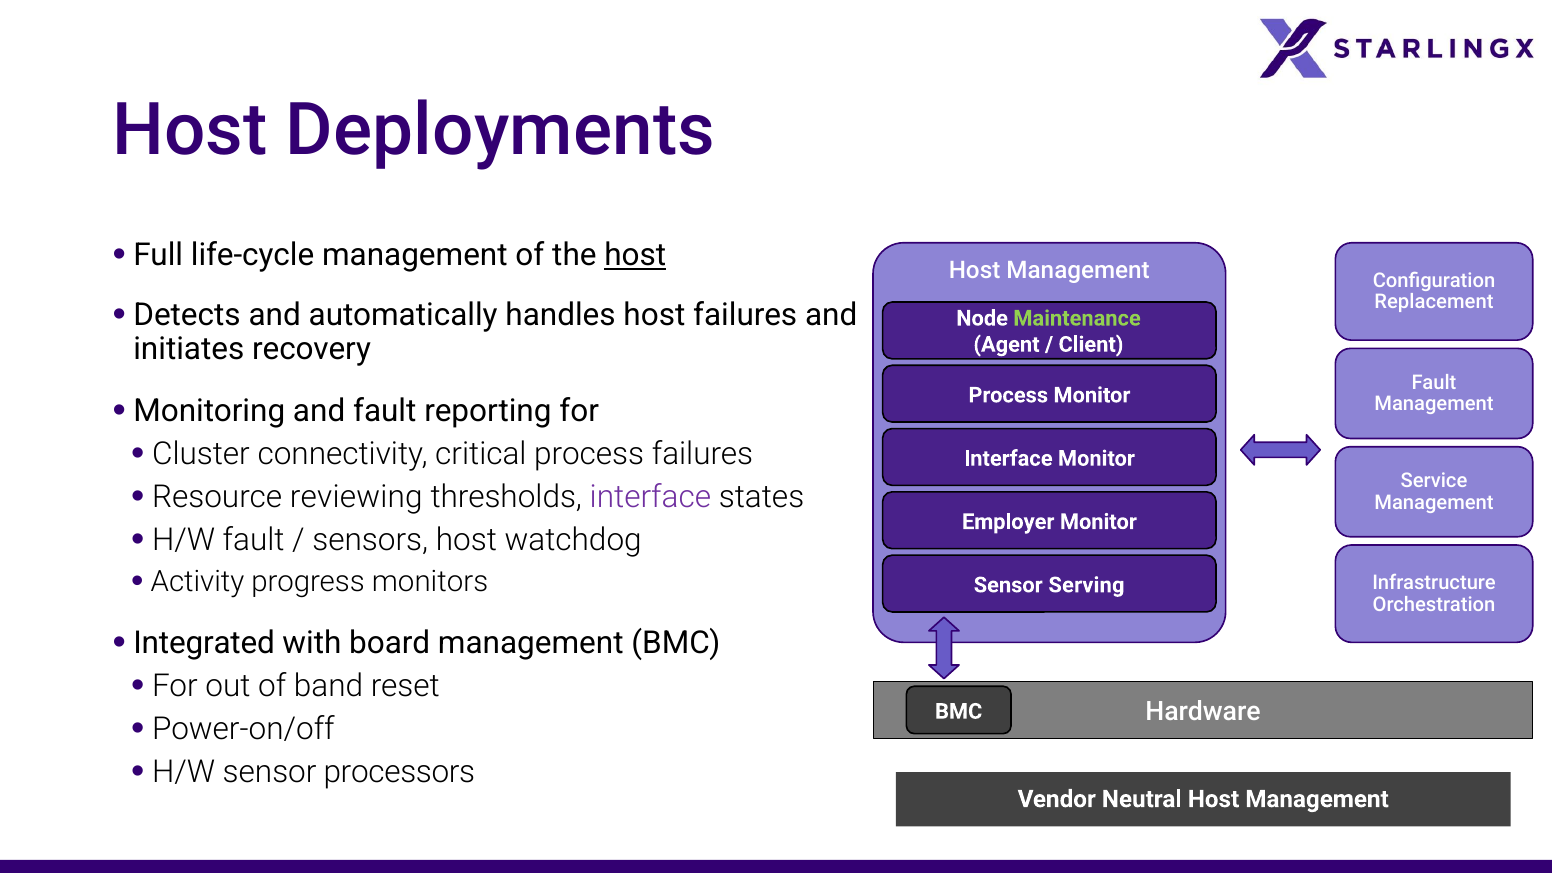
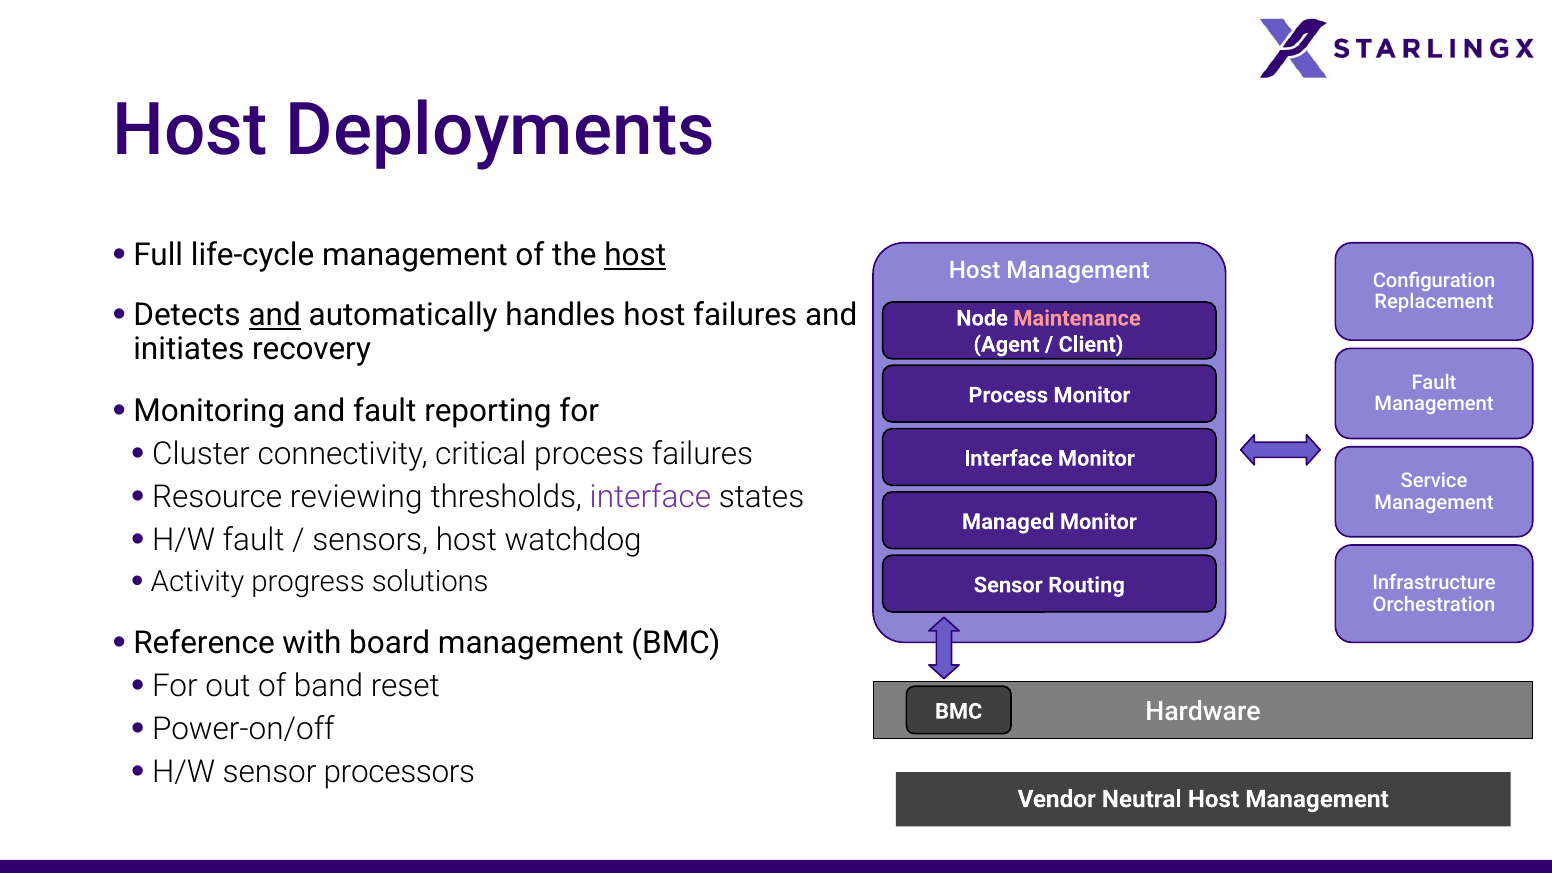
and underline: none -> present (275, 315)
Maintenance colour: light green -> pink (1077, 318)
Employer: Employer -> Managed (1008, 522)
monitors: monitors -> solutions (430, 582)
Serving: Serving -> Routing (1087, 585)
Integrated: Integrated -> Reference (204, 643)
